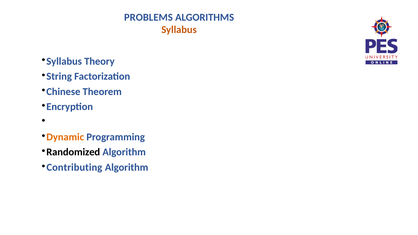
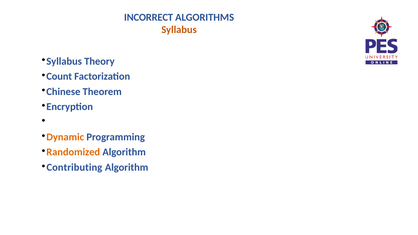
PROBLEMS: PROBLEMS -> INCORRECT (149, 17)
String: String -> Count (59, 76)
Randomized colour: black -> orange (73, 152)
